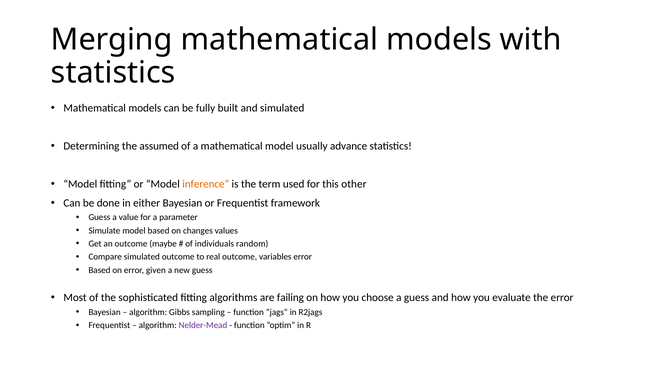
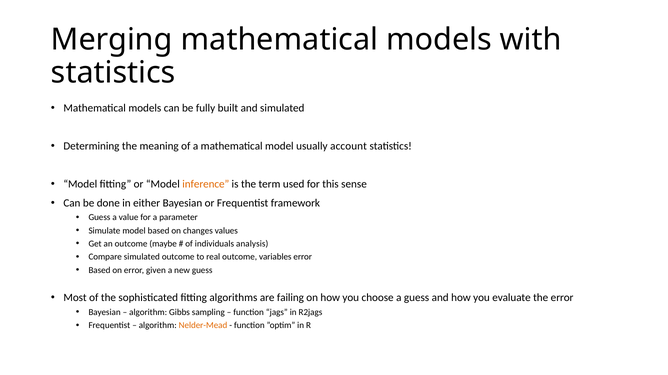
assumed: assumed -> meaning (159, 146)
advance: advance -> account (349, 146)
other: other -> sense (354, 184)
random: random -> analysis (252, 244)
Nelder-Mead colour: purple -> orange (203, 326)
